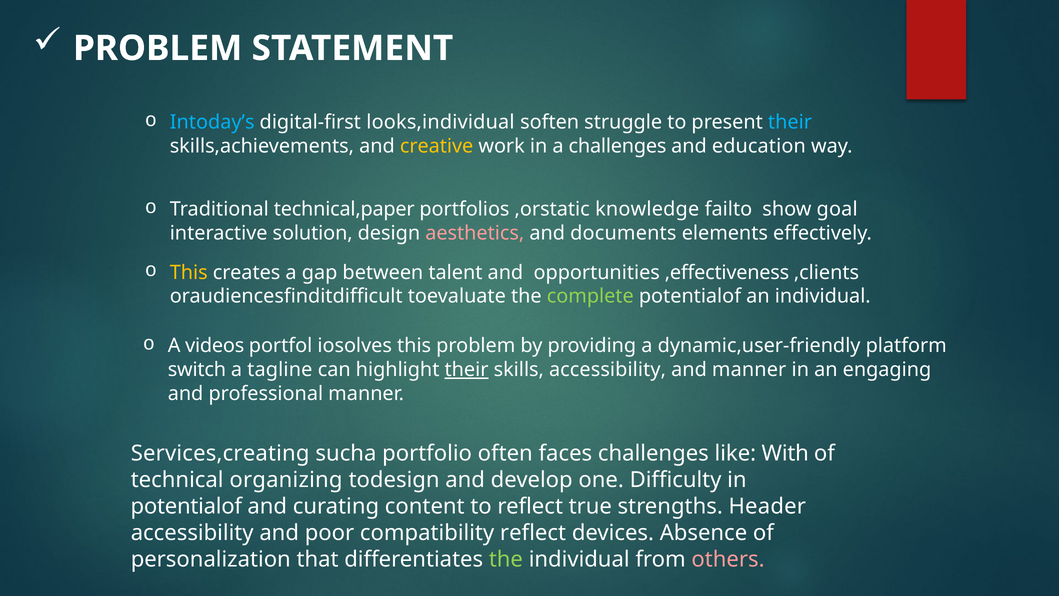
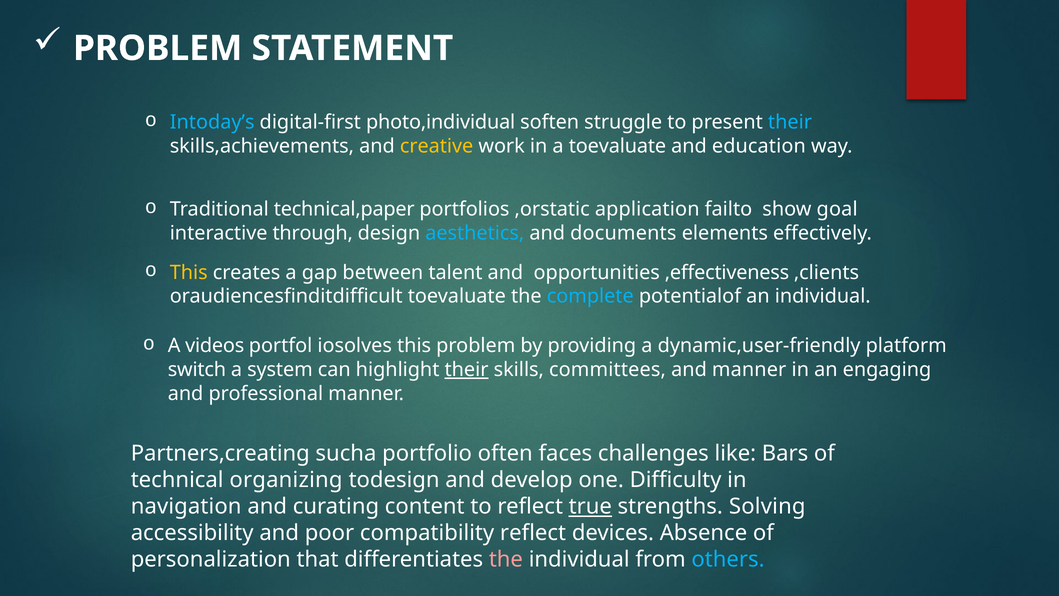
looks,individual: looks,individual -> photo,individual (441, 122)
a challenges: challenges -> toevaluate (617, 146)
knowledge: knowledge -> application (647, 209)
solution: solution -> through (313, 233)
aesthetics colour: pink -> light blue (475, 233)
complete colour: light green -> light blue (590, 296)
tagline: tagline -> system (280, 370)
skills accessibility: accessibility -> committees (607, 370)
Services,creating: Services,creating -> Partners,creating (220, 453)
With: With -> Bars (785, 453)
potentialof: potentialof -> navigation (186, 506)
true underline: none -> present (590, 506)
Header: Header -> Solving (767, 506)
the colour: light green -> pink (506, 559)
others colour: pink -> light blue (728, 559)
